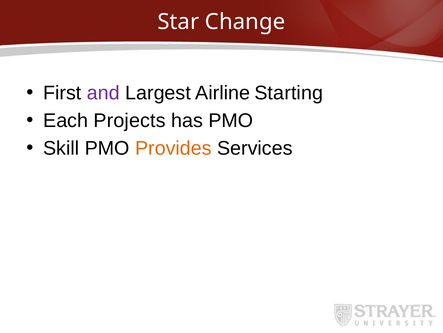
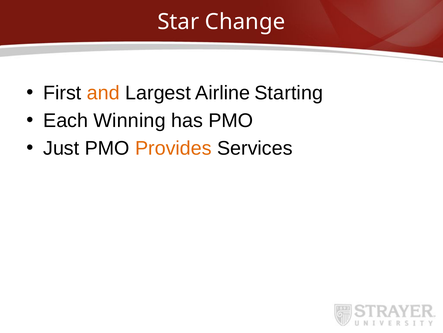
and colour: purple -> orange (103, 93)
Projects: Projects -> Winning (130, 121)
Skill: Skill -> Just (61, 148)
